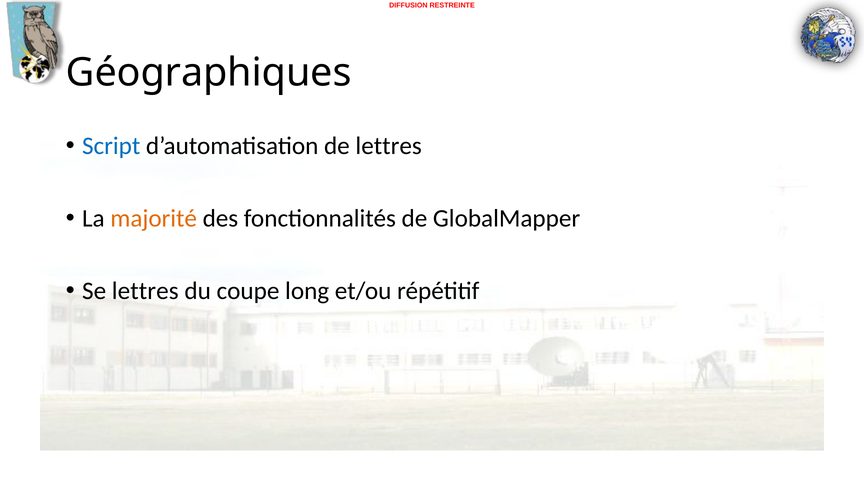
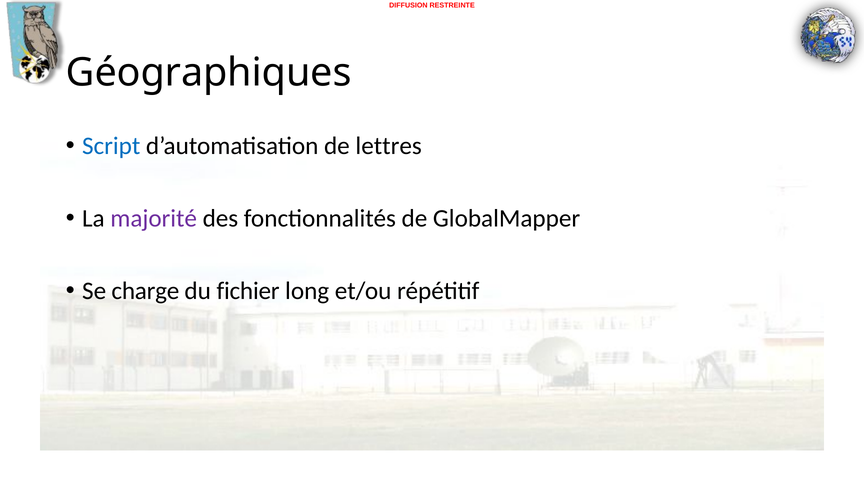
majorité colour: orange -> purple (154, 219)
Se lettres: lettres -> charge (145, 291)
coupe: coupe -> fichier (248, 291)
